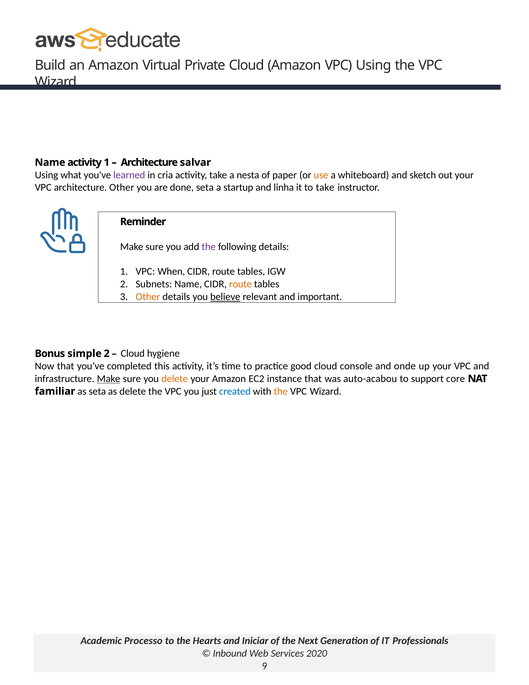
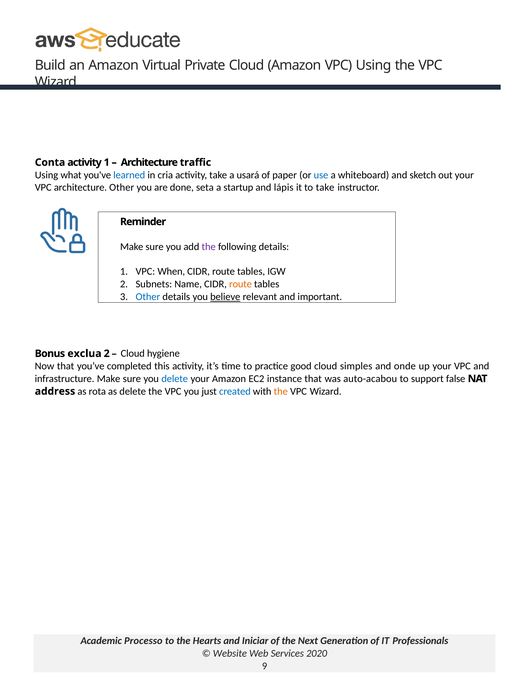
Name: Name -> Conta (50, 162)
salvar: salvar -> traffic (195, 162)
learned colour: purple -> blue (129, 175)
nesta: nesta -> usará (248, 175)
use colour: orange -> blue (321, 175)
linha: linha -> lápis (284, 187)
Other colour: orange -> blue (148, 297)
simple: simple -> exclua (84, 353)
console: console -> simples (356, 366)
Make underline: present -> none (109, 378)
delete colour: orange -> blue (175, 378)
core: core -> false (456, 378)
familiar: familiar -> address (55, 391)
as seta: seta -> rota (97, 391)
Inbound: Inbound -> Website (230, 653)
